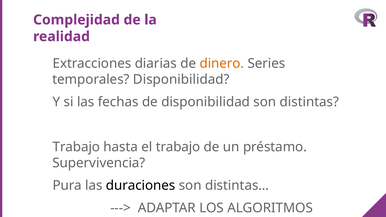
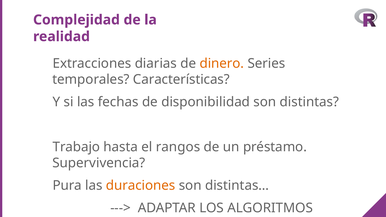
temporales Disponibilidad: Disponibilidad -> Características (181, 80)
el trabajo: trabajo -> rangos (178, 147)
duraciones colour: black -> orange (141, 186)
